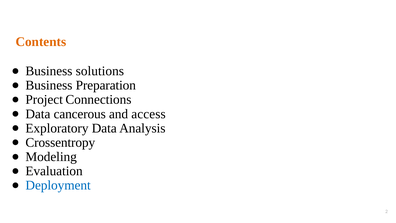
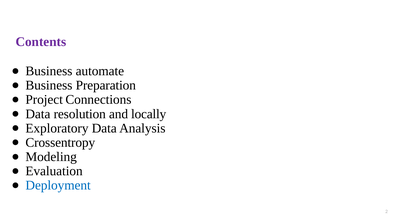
Contents colour: orange -> purple (41, 42)
solutions: solutions -> automate (100, 71)
cancerous: cancerous -> resolution (80, 114)
access: access -> locally (149, 114)
